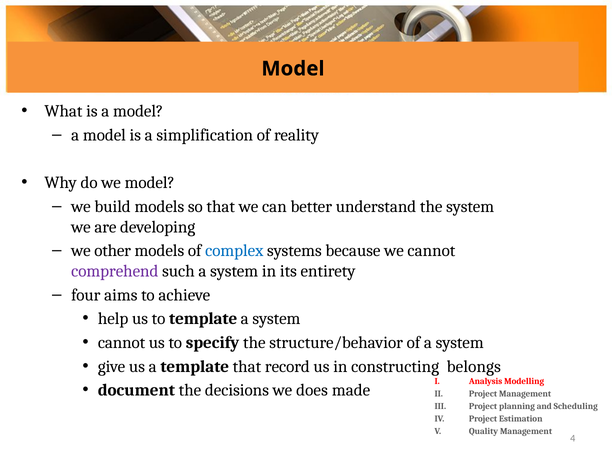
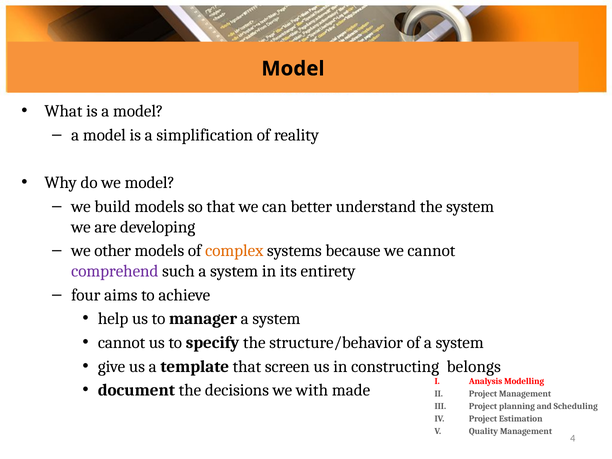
complex colour: blue -> orange (234, 251)
to template: template -> manager (203, 319)
record: record -> screen (287, 366)
does: does -> with (312, 390)
